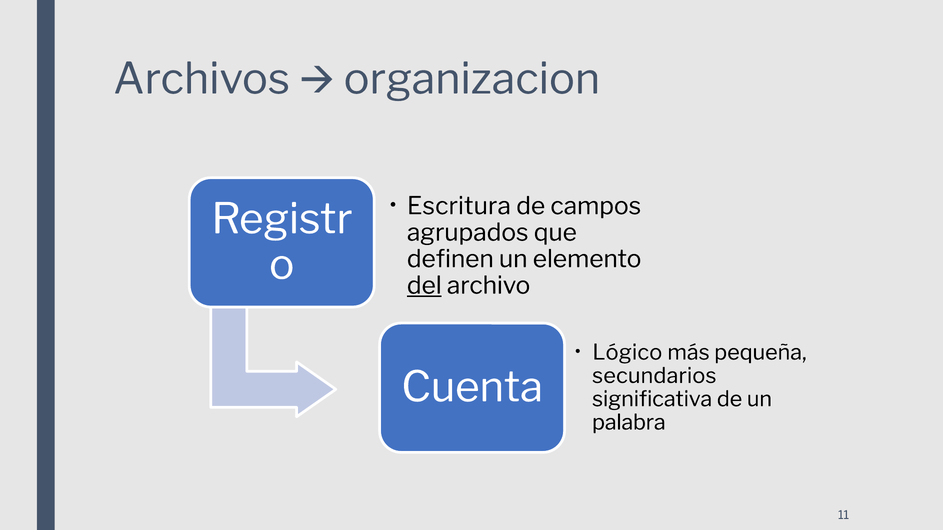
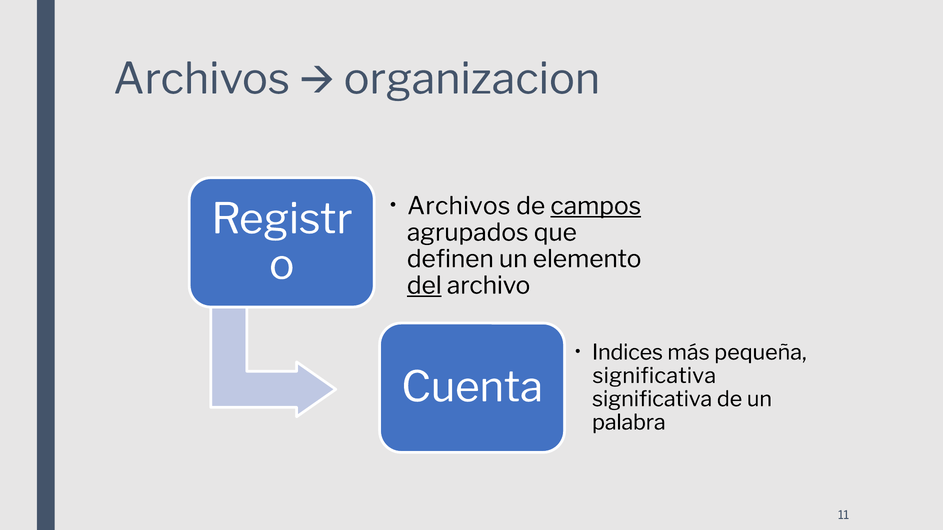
Escritura: Escritura -> Archivos (459, 206)
campos underline: none -> present (596, 206)
Lógico: Lógico -> Indices (628, 353)
secundarios: secundarios -> significativa (654, 376)
